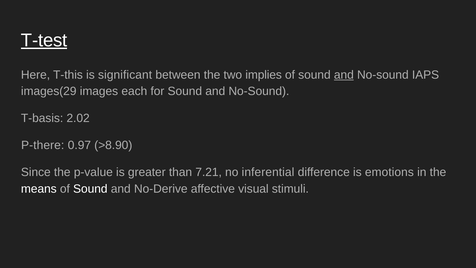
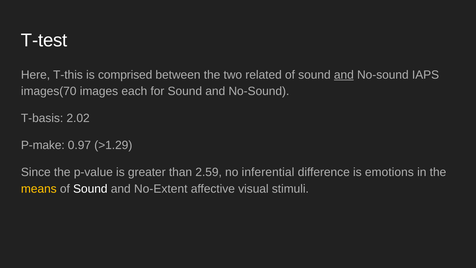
T-test underline: present -> none (44, 40)
significant: significant -> comprised (125, 75)
implies: implies -> related (264, 75)
images(29: images(29 -> images(70 (49, 91)
P-there: P-there -> P-make (43, 145)
>8.90: >8.90 -> >1.29 (113, 145)
7.21: 7.21 -> 2.59 (209, 172)
means colour: white -> yellow (39, 189)
No-Derive: No-Derive -> No-Extent (161, 189)
